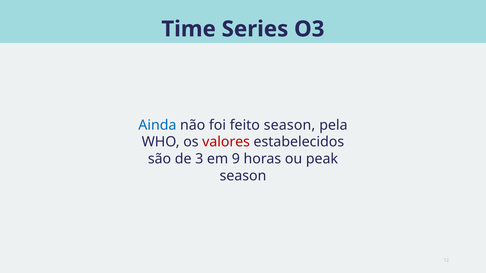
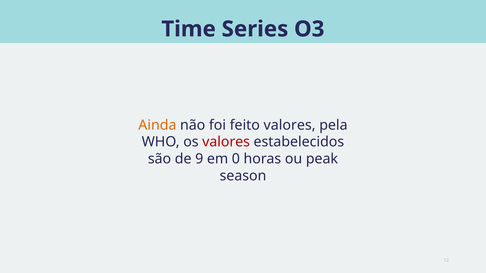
Ainda colour: blue -> orange (157, 125)
feito season: season -> valores (290, 125)
3: 3 -> 9 (199, 159)
9: 9 -> 0 (236, 159)
